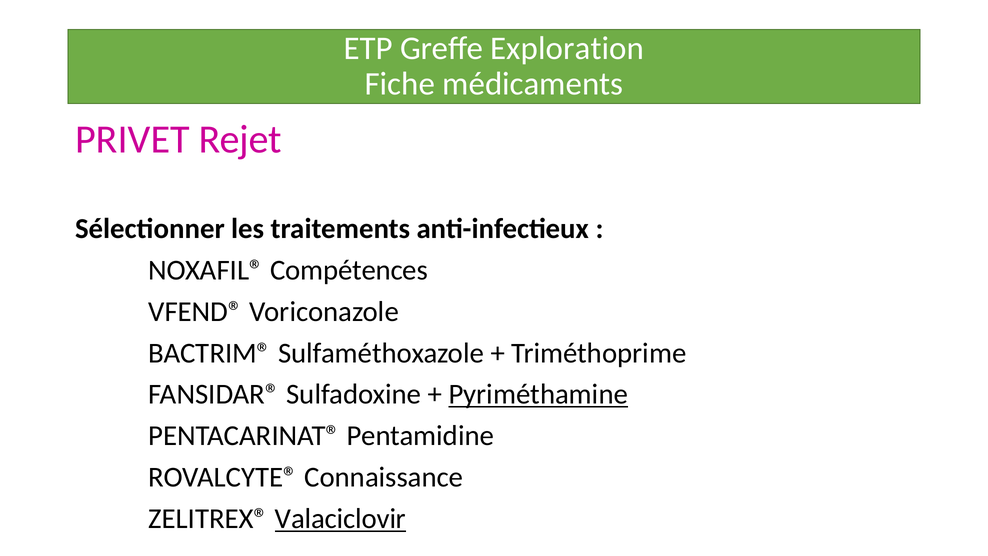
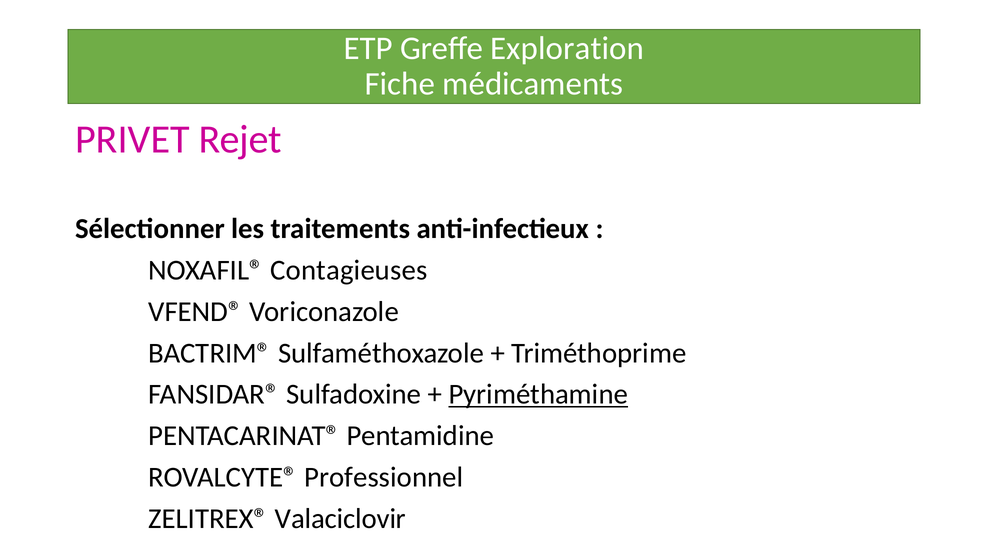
Compétences: Compétences -> Contagieuses (349, 270)
Connaissance: Connaissance -> Professionnel (384, 477)
Valaciclovir underline: present -> none (340, 519)
